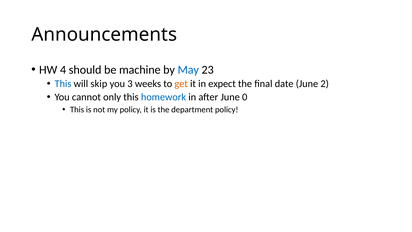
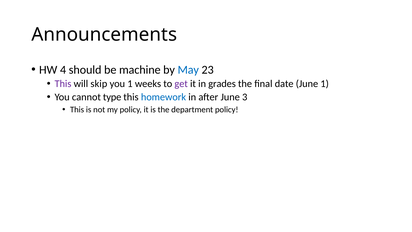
This colour: blue -> purple (63, 84)
you 3: 3 -> 1 (130, 84)
get colour: orange -> purple (181, 84)
expect: expect -> grades (222, 84)
June 2: 2 -> 1 (325, 84)
only: only -> type (112, 97)
0: 0 -> 3 (245, 97)
